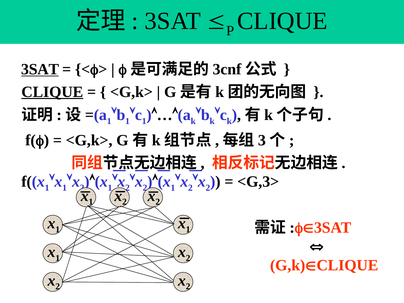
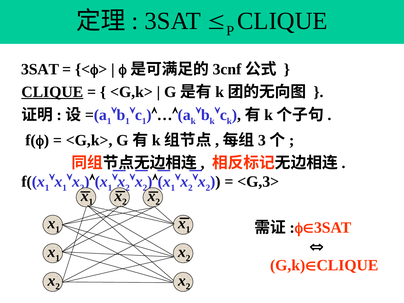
3SAT underline: present -> none (40, 69)
